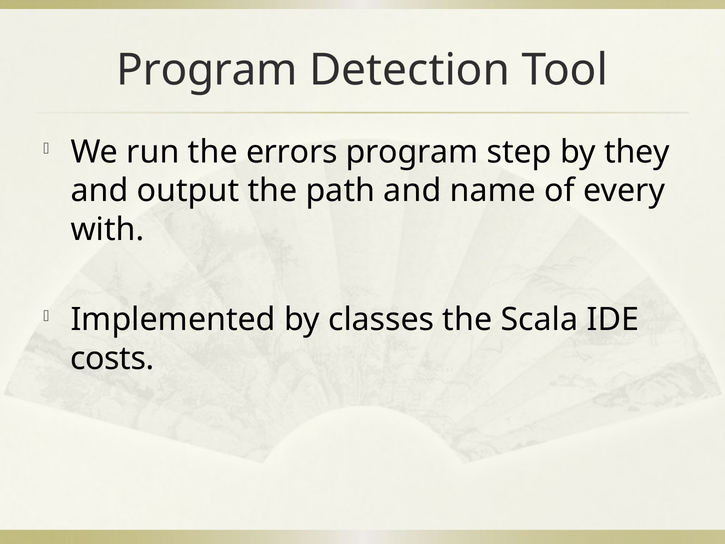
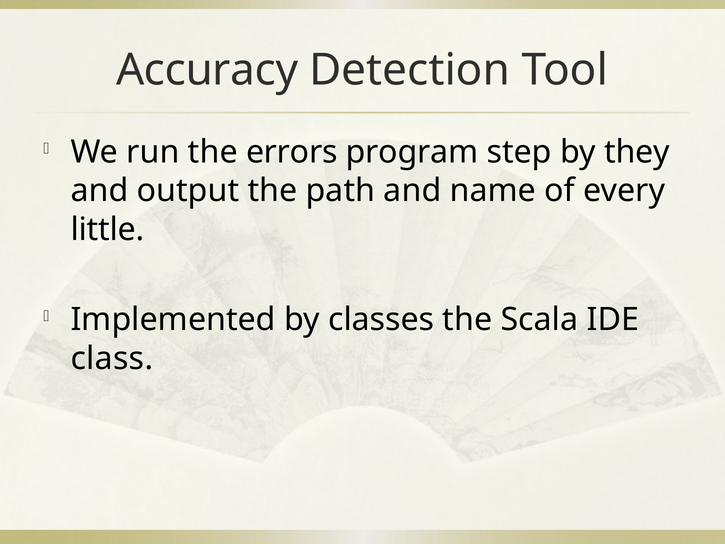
Program: Program -> Accuracy (207, 70)
with: with -> little (108, 229)
costs: costs -> class (112, 358)
